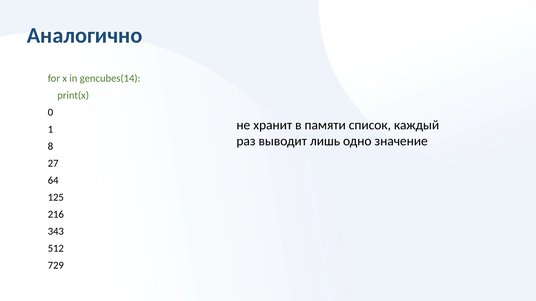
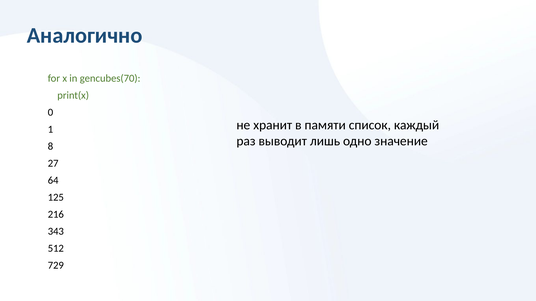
gencubes(14: gencubes(14 -> gencubes(70 (110, 78)
